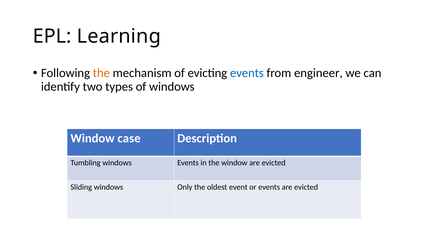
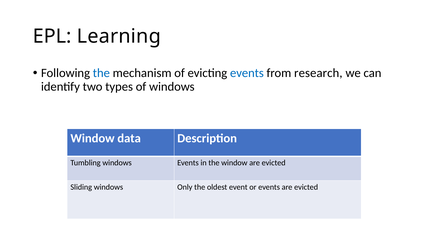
the colour: orange -> blue (101, 73)
engineer: engineer -> research (318, 73)
case: case -> data (129, 138)
